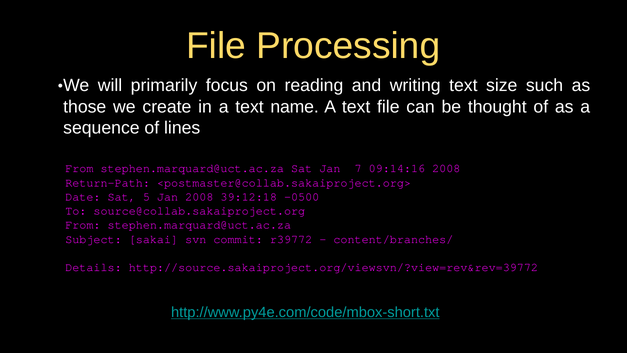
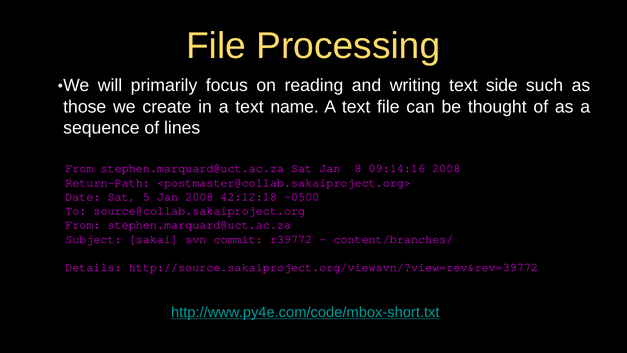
size: size -> side (502, 86)
7: 7 -> 8 (358, 168)
39:12:18: 39:12:18 -> 42:12:18 (249, 197)
